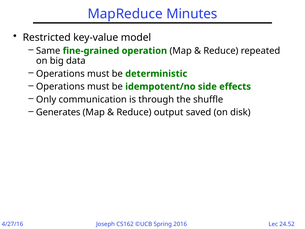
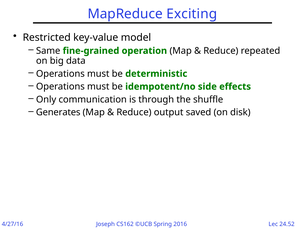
Minutes: Minutes -> Exciting (192, 14)
